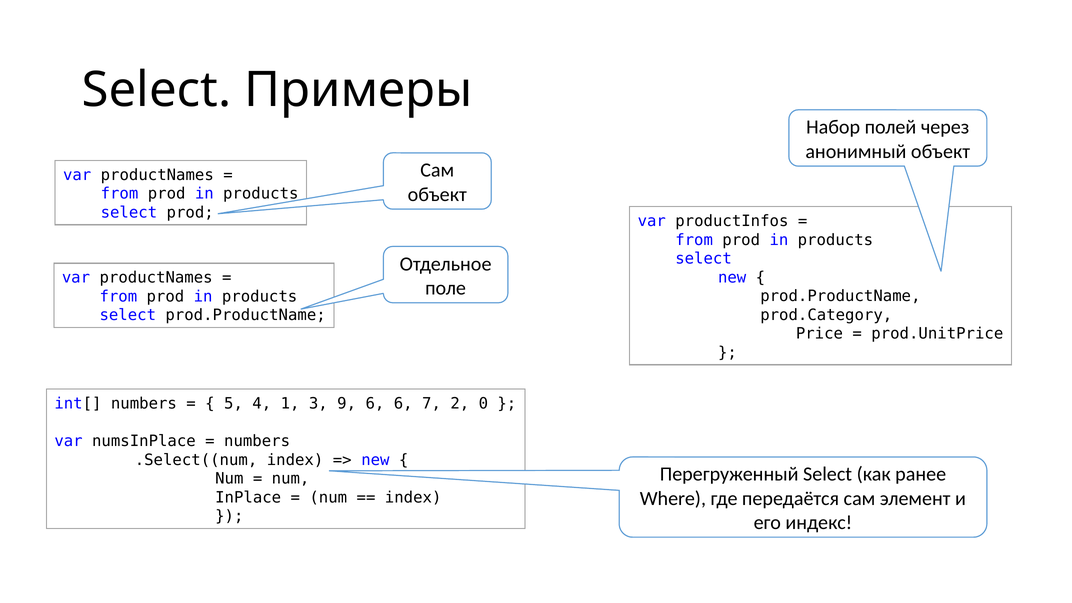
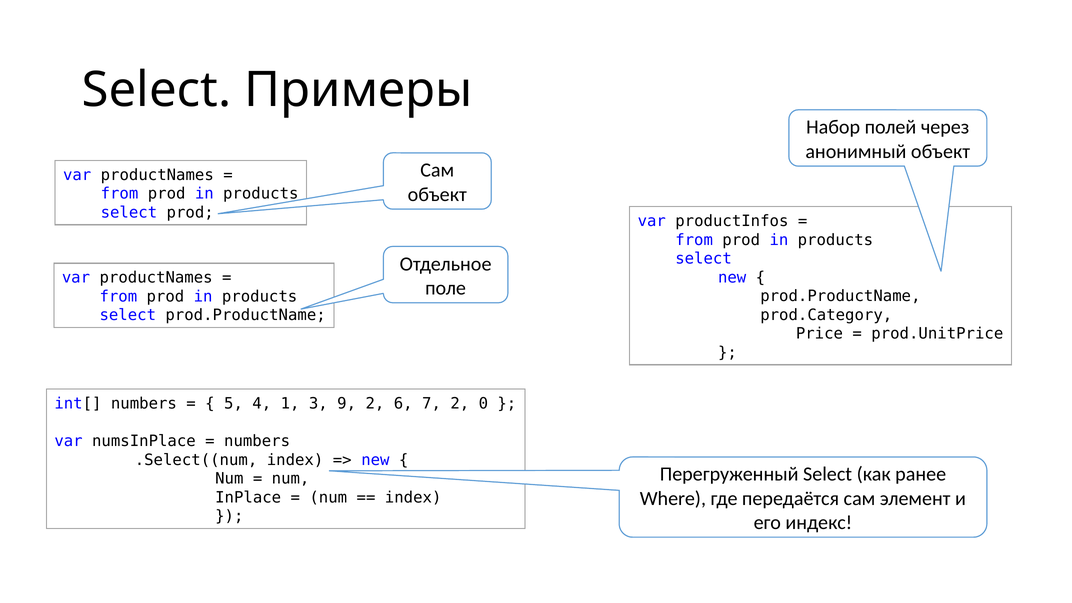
9 6: 6 -> 2 (375, 404)
